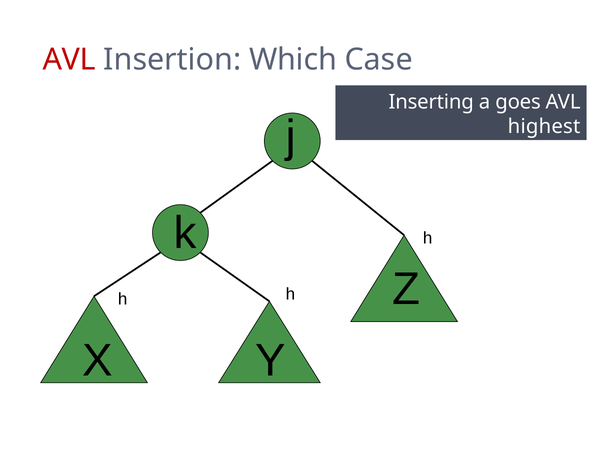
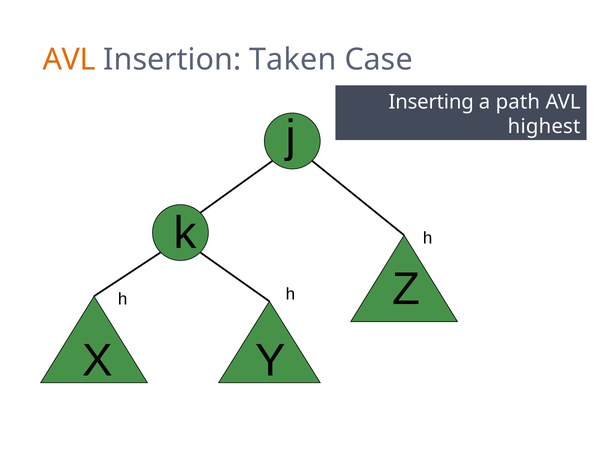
AVL colour: red -> orange (69, 59)
Which: Which -> Taken (293, 59)
goes: goes -> path (518, 102)
